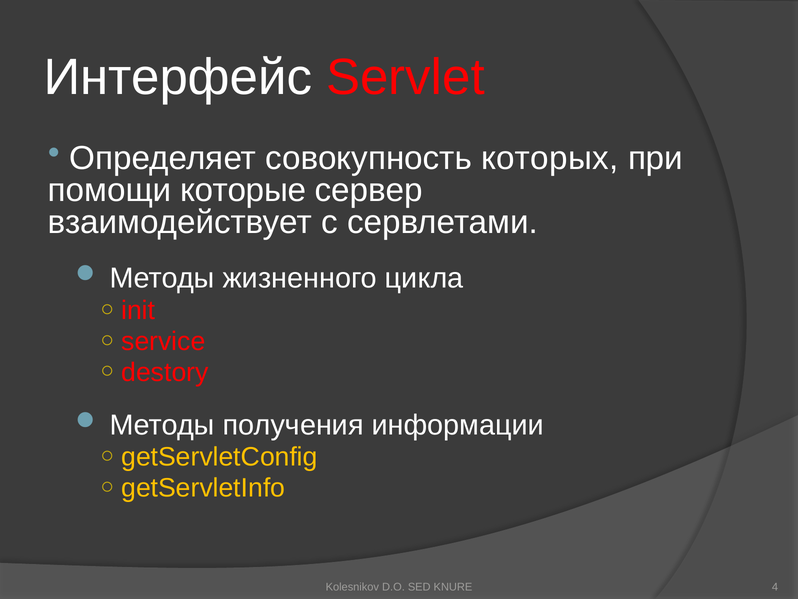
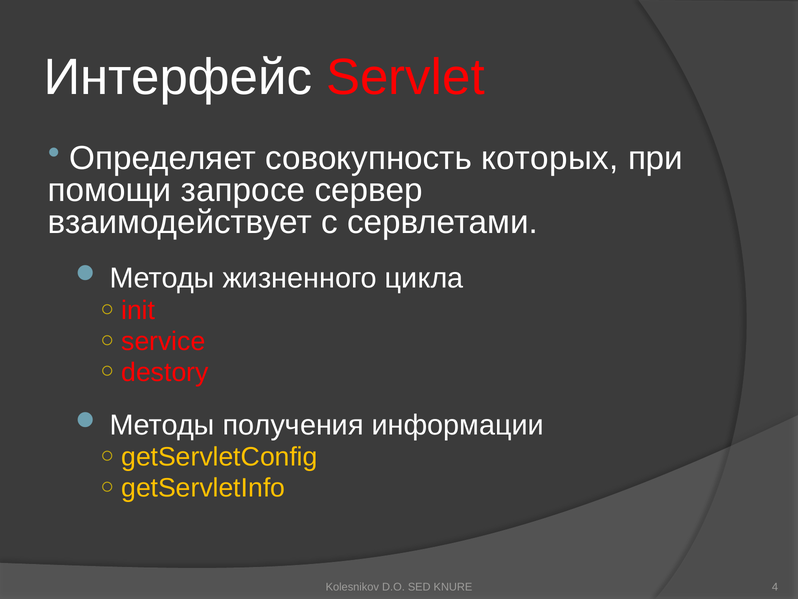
которые: которые -> запросе (243, 190)
